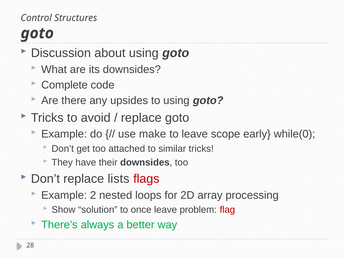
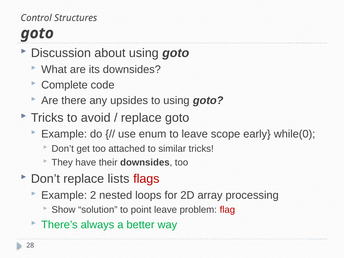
make: make -> enum (153, 134)
once: once -> point (141, 210)
